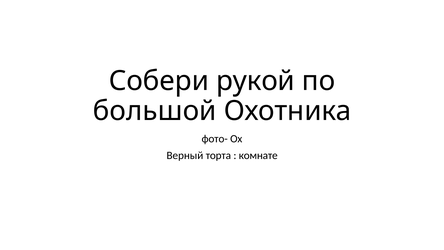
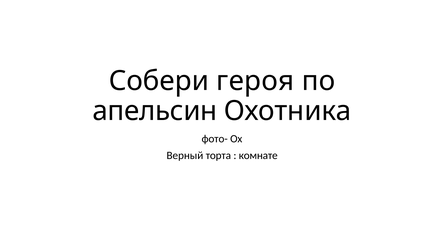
рукой: рукой -> героя (255, 81)
большой: большой -> апельсин (155, 111)
